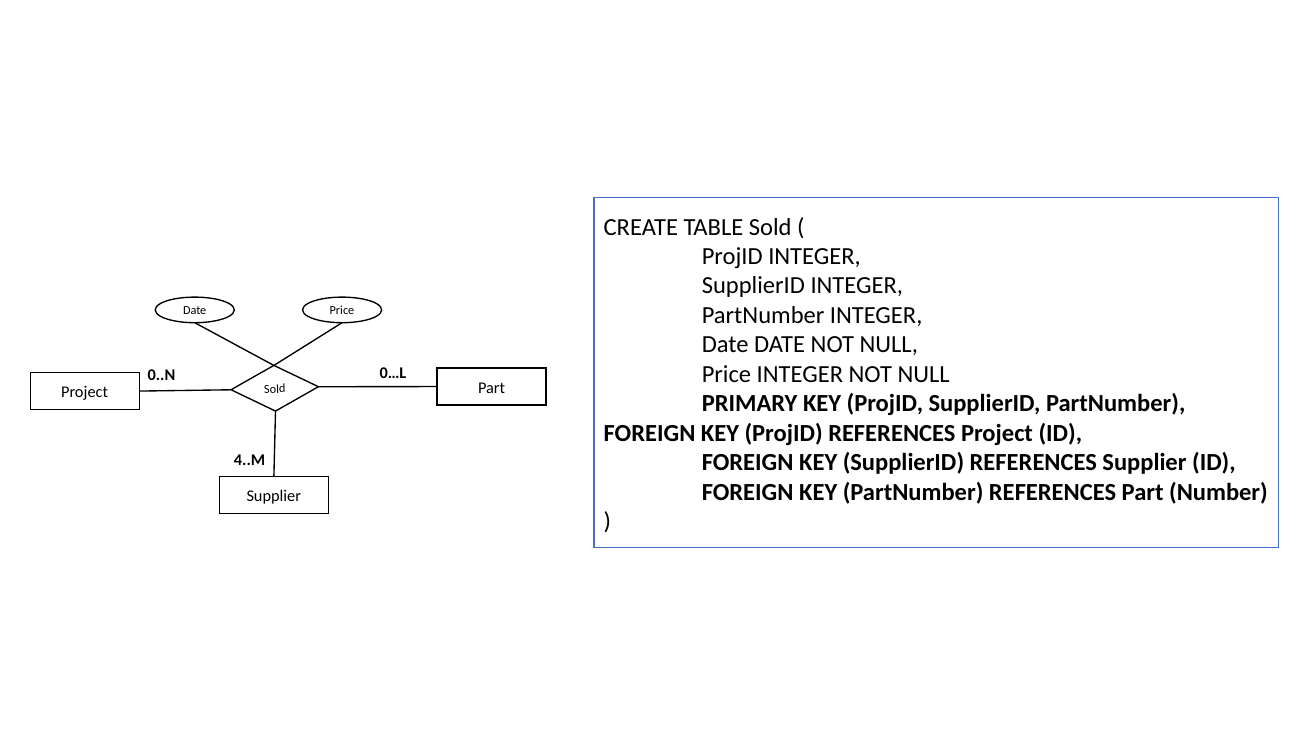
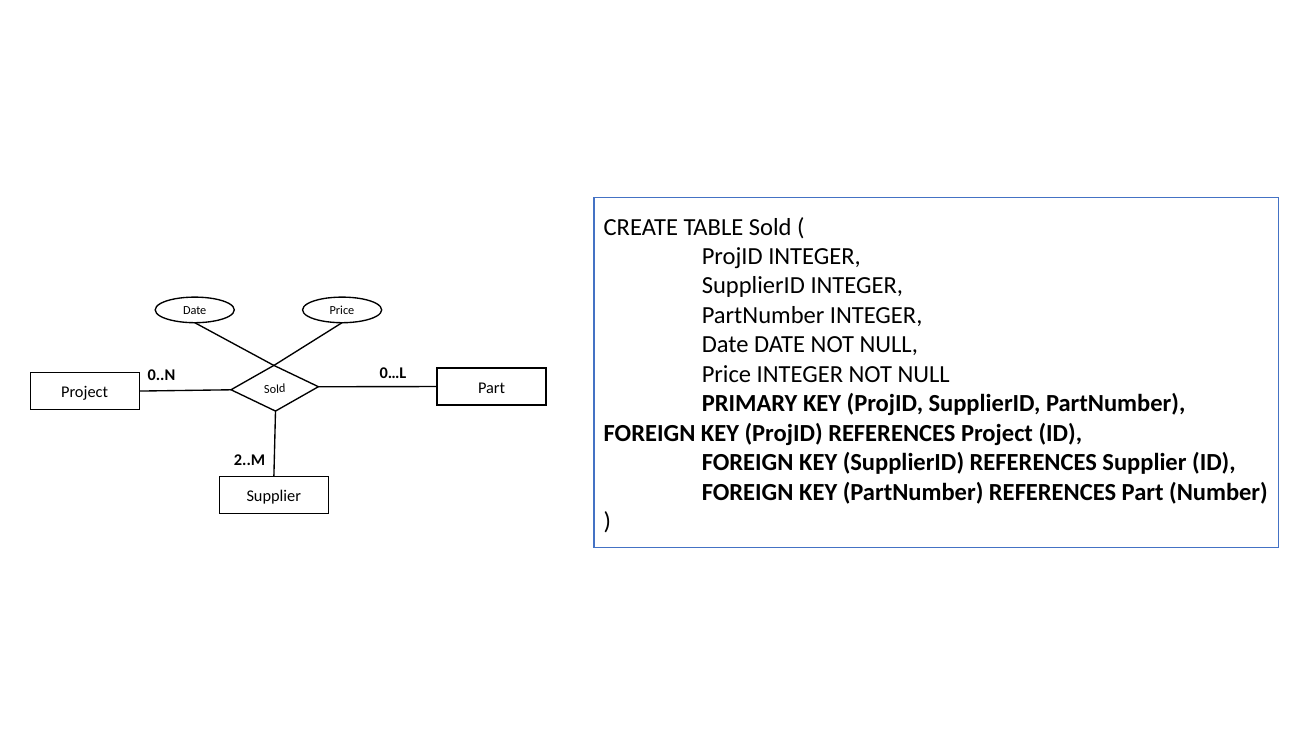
4..M: 4..M -> 2..M (250, 460)
